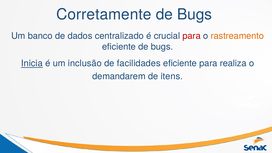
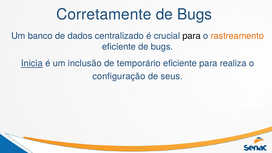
para colour: red -> black (192, 36)
facilidades: facilidades -> temporário (139, 63)
demandarem: demandarem -> configuração (119, 76)
itens: itens -> seus (172, 76)
